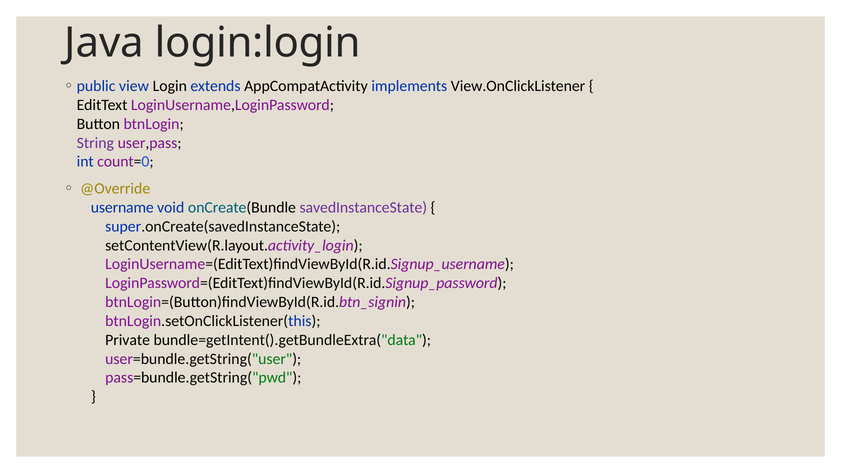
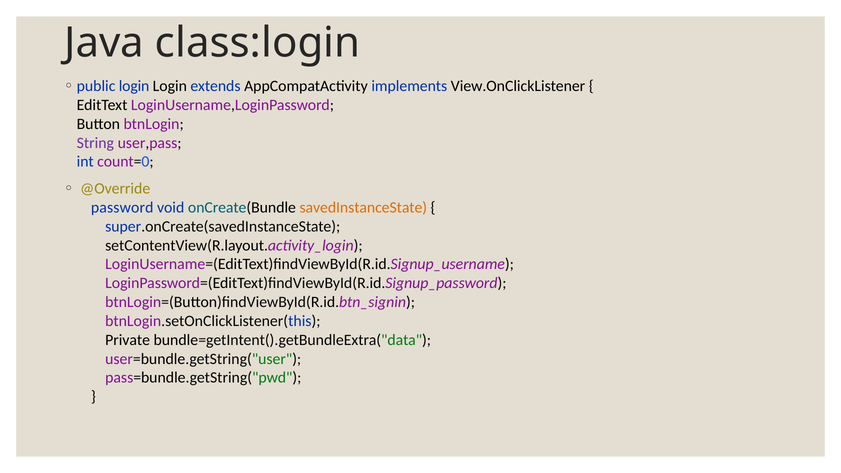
login:login: login:login -> class:login (258, 43)
view: view -> login (134, 86)
username: username -> password (122, 208)
savedInstanceState colour: purple -> orange (363, 208)
